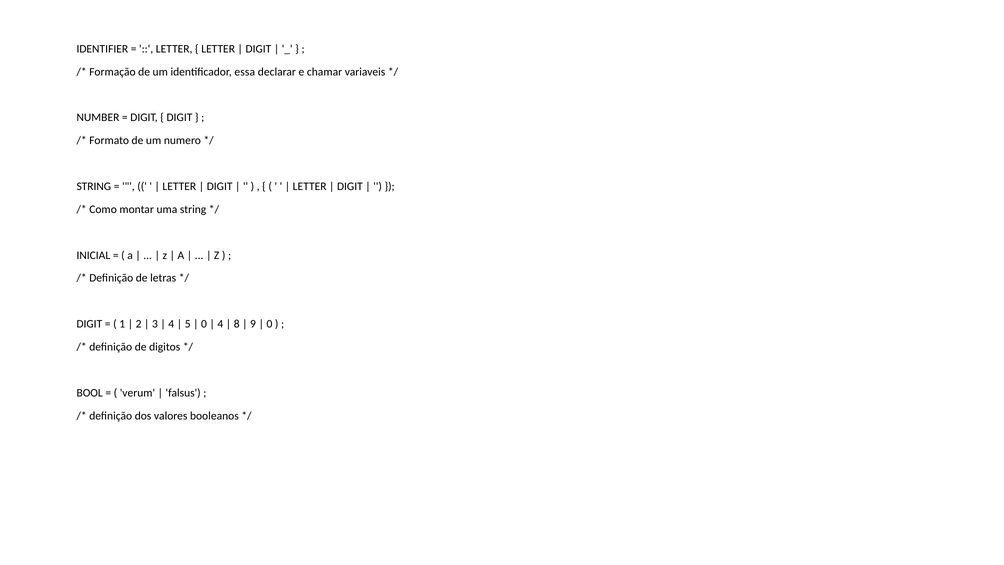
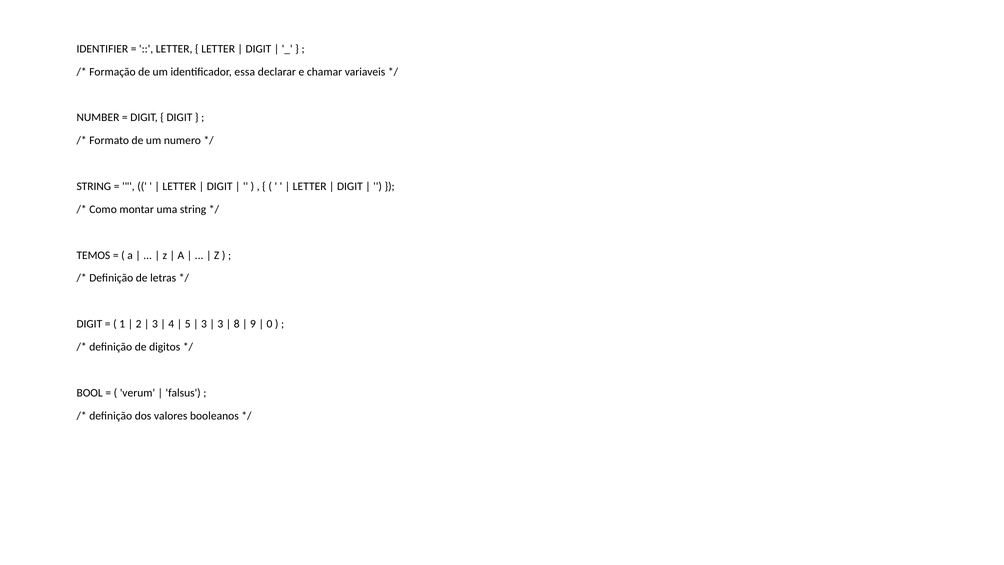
INICIAL: INICIAL -> TEMOS (93, 255)
0: 0 -> 3 (204, 324)
4: 4 -> 3 (220, 324)
